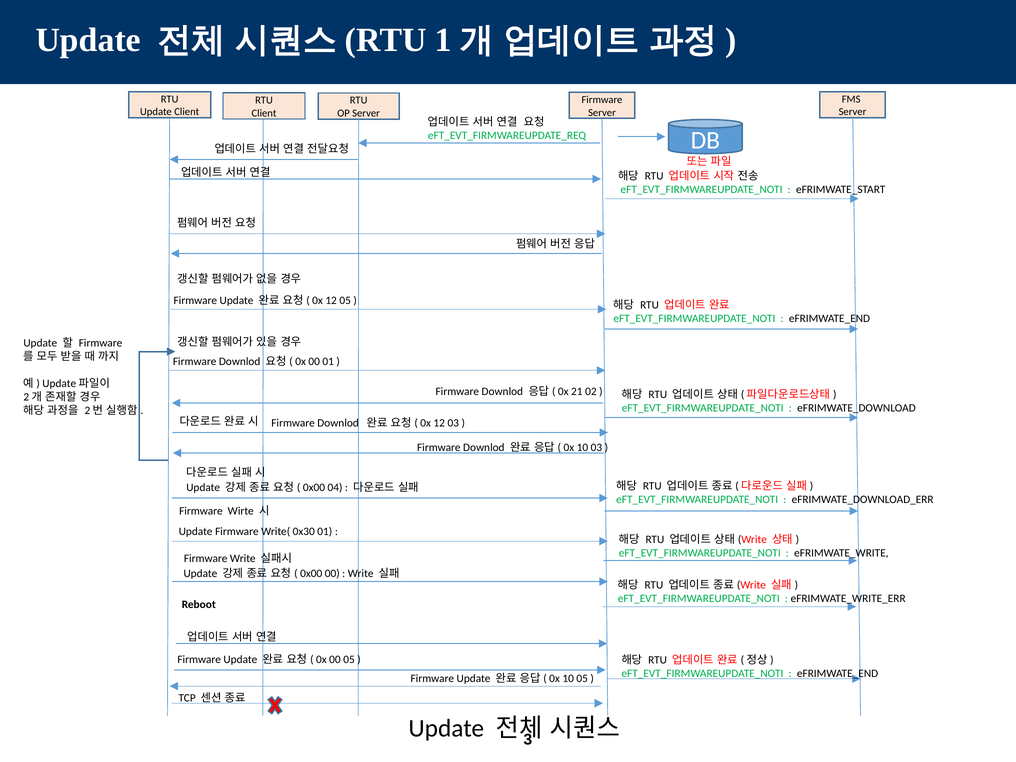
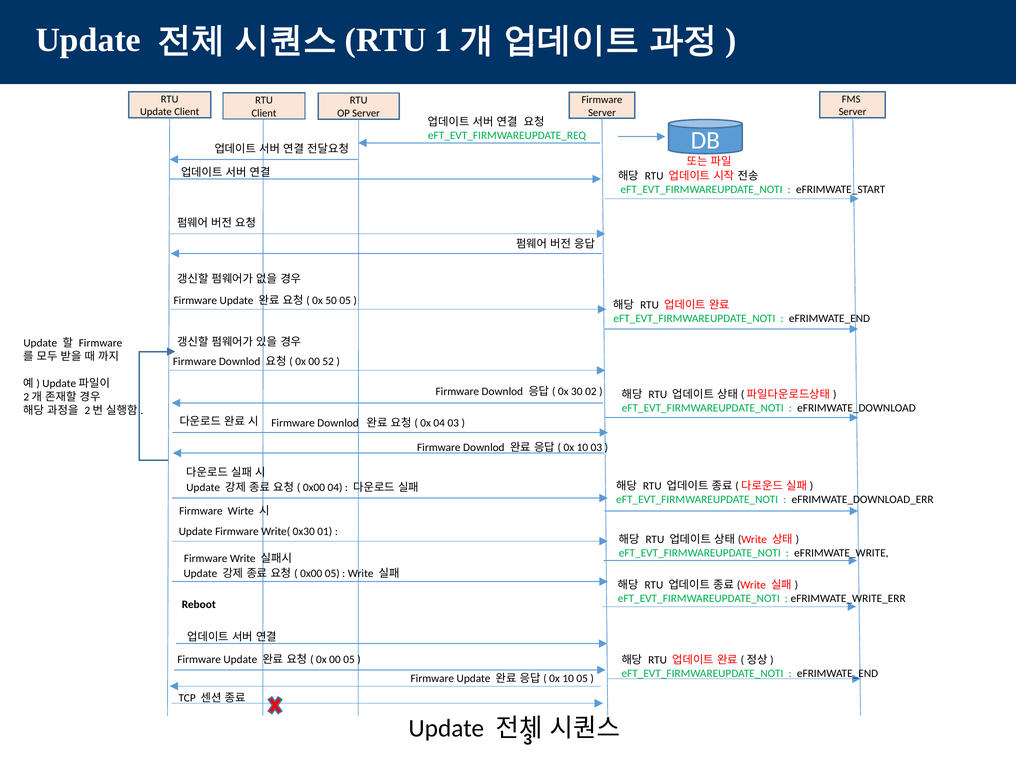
12: 12 -> 50 (331, 300)
00 01: 01 -> 52 (328, 361)
21: 21 -> 30 (577, 392)
12: 12 -> 04 (439, 423)
0x00 00: 00 -> 05 (332, 573)
